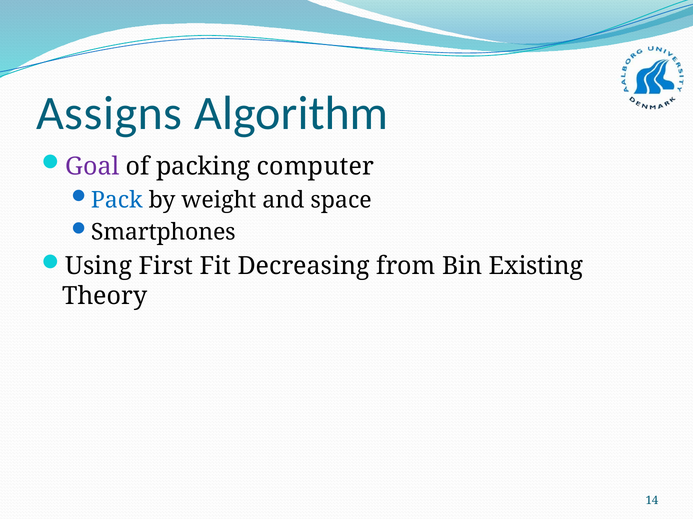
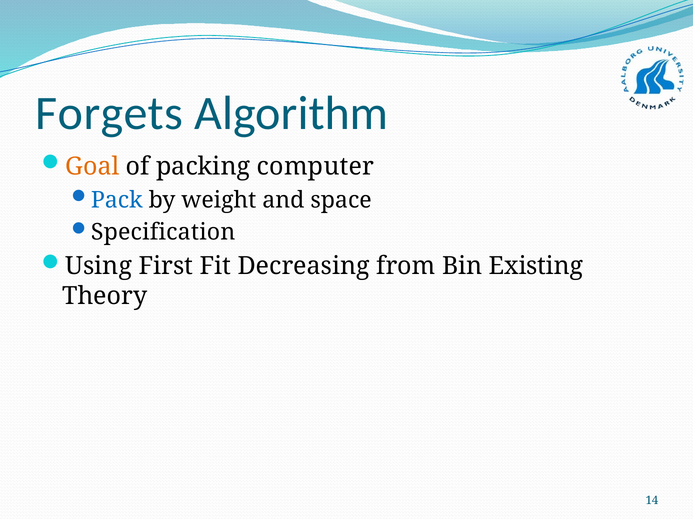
Assigns: Assigns -> Forgets (109, 114)
Goal colour: purple -> orange (92, 167)
Smartphones: Smartphones -> Specification (163, 233)
